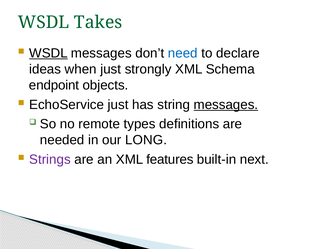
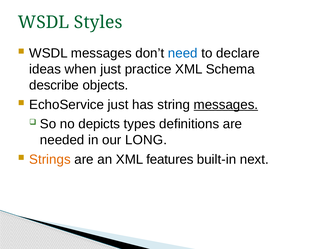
Takes: Takes -> Styles (98, 22)
WSDL underline: present -> none (48, 53)
strongly: strongly -> practice (148, 69)
endpoint: endpoint -> describe (54, 85)
remote: remote -> depicts (99, 124)
Strings colour: purple -> orange (50, 159)
